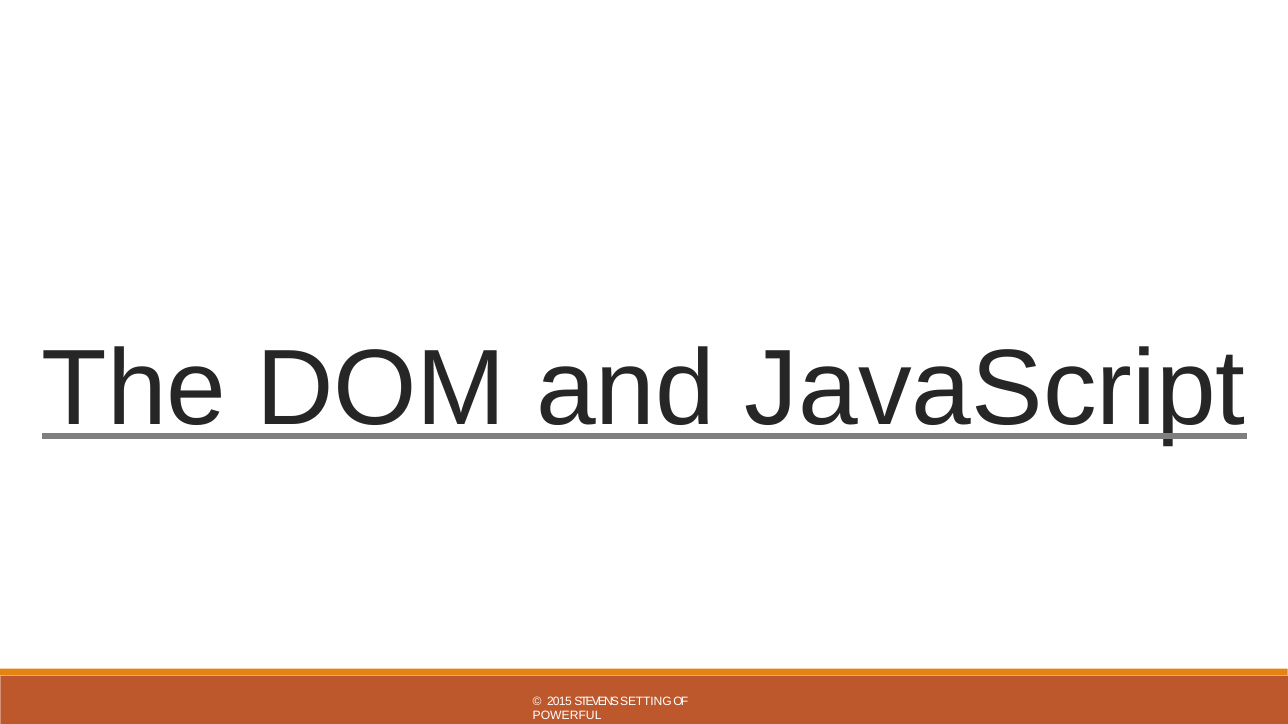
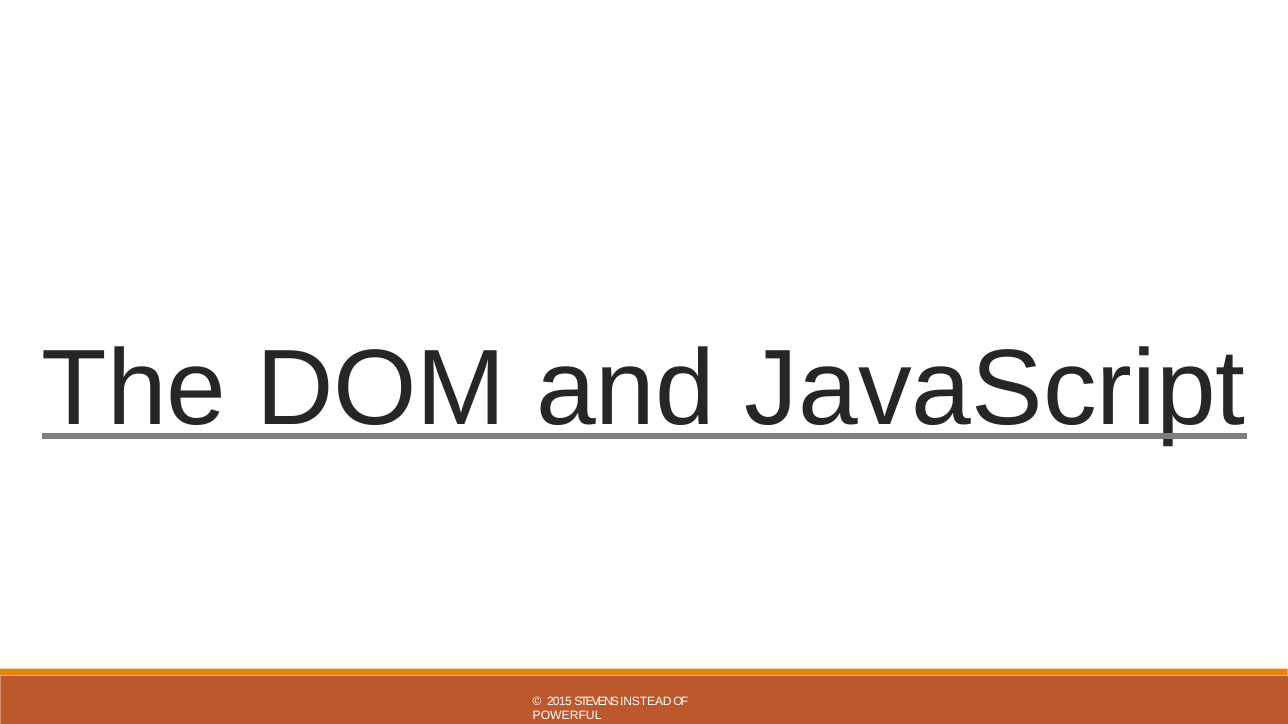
SETTING: SETTING -> INSTEAD (646, 702)
